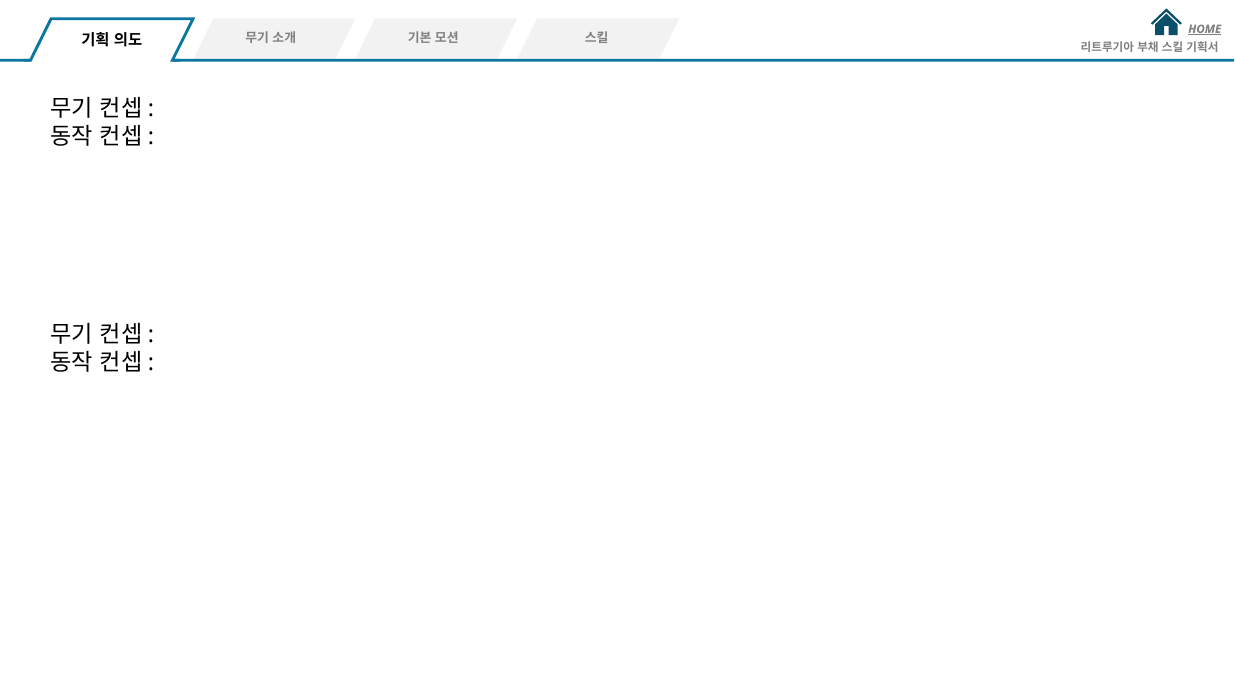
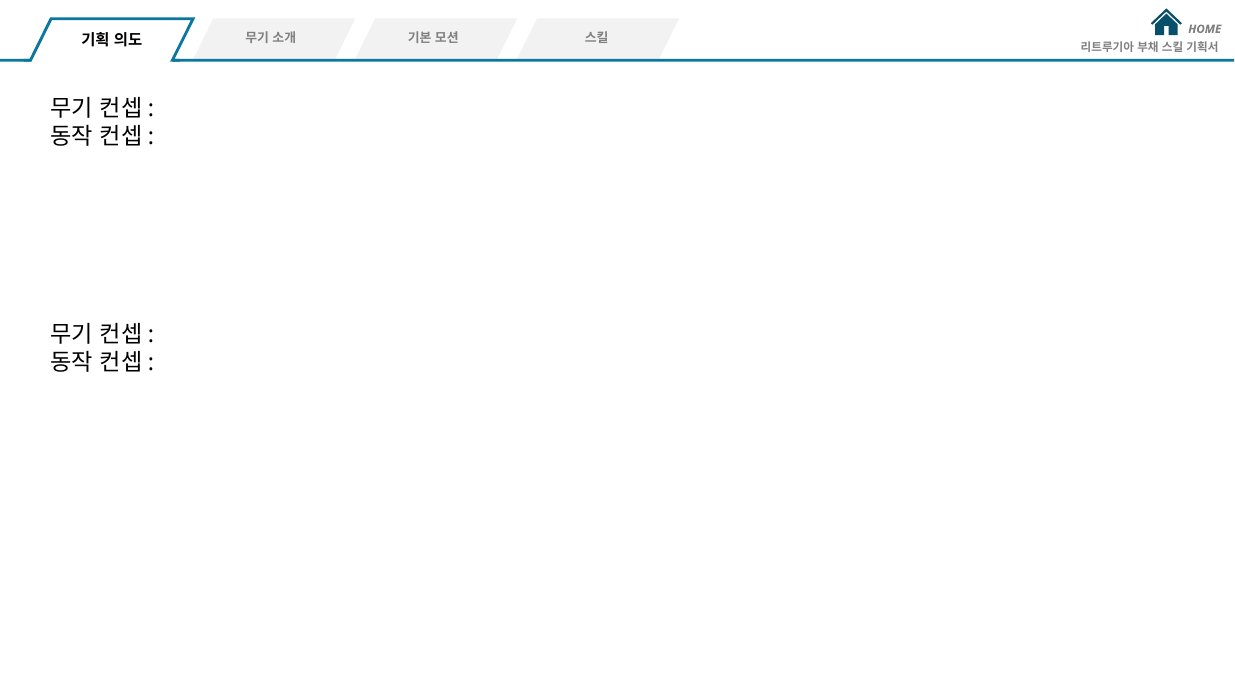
HOME underline: present -> none (1205, 29)
